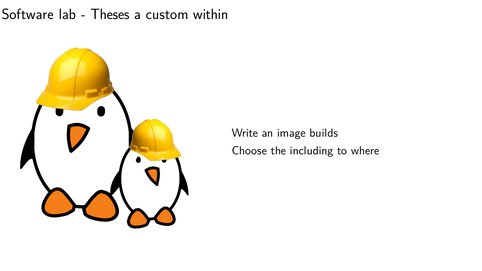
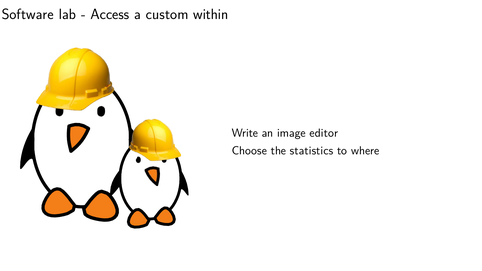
Theses: Theses -> Access (110, 14)
builds: builds -> editor (324, 133)
including: including -> statistics (312, 151)
